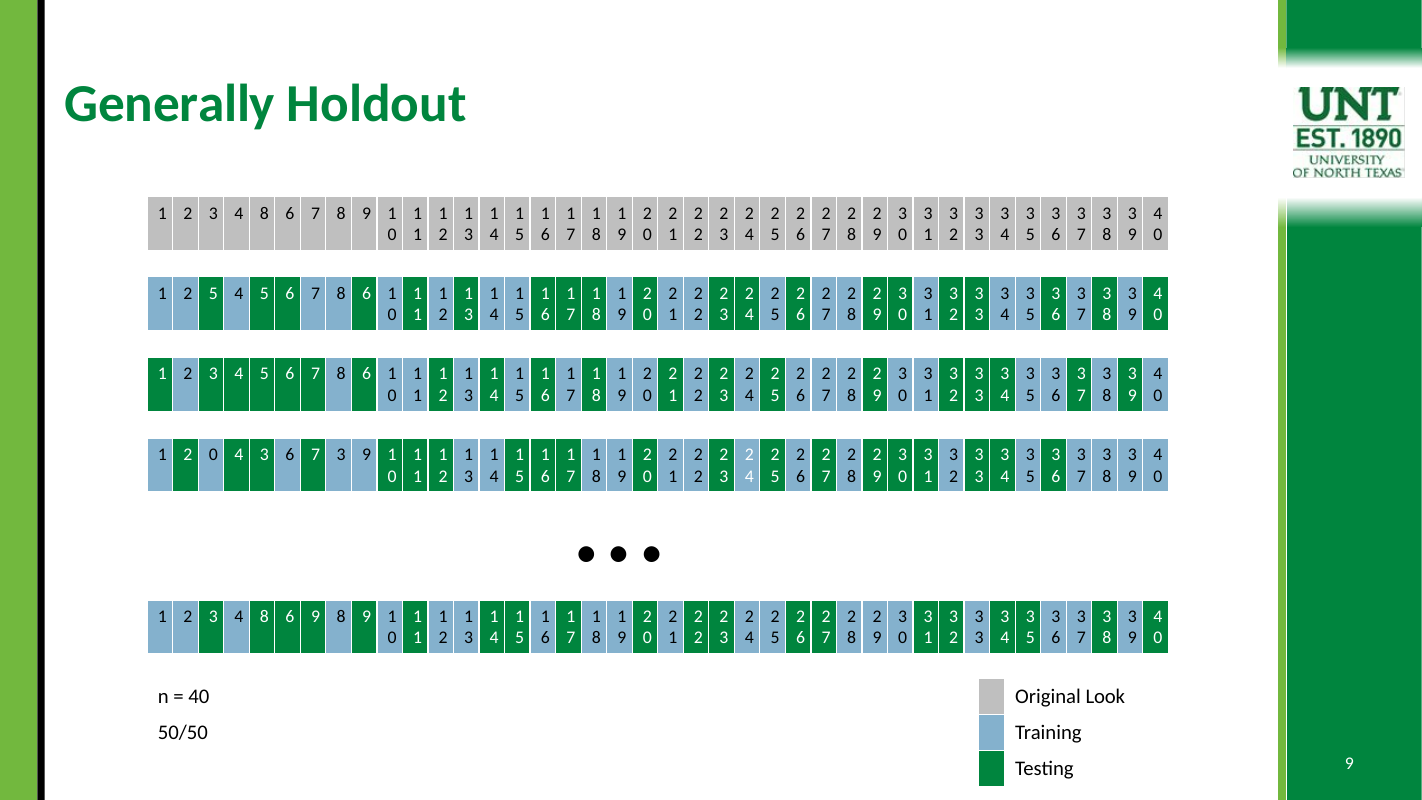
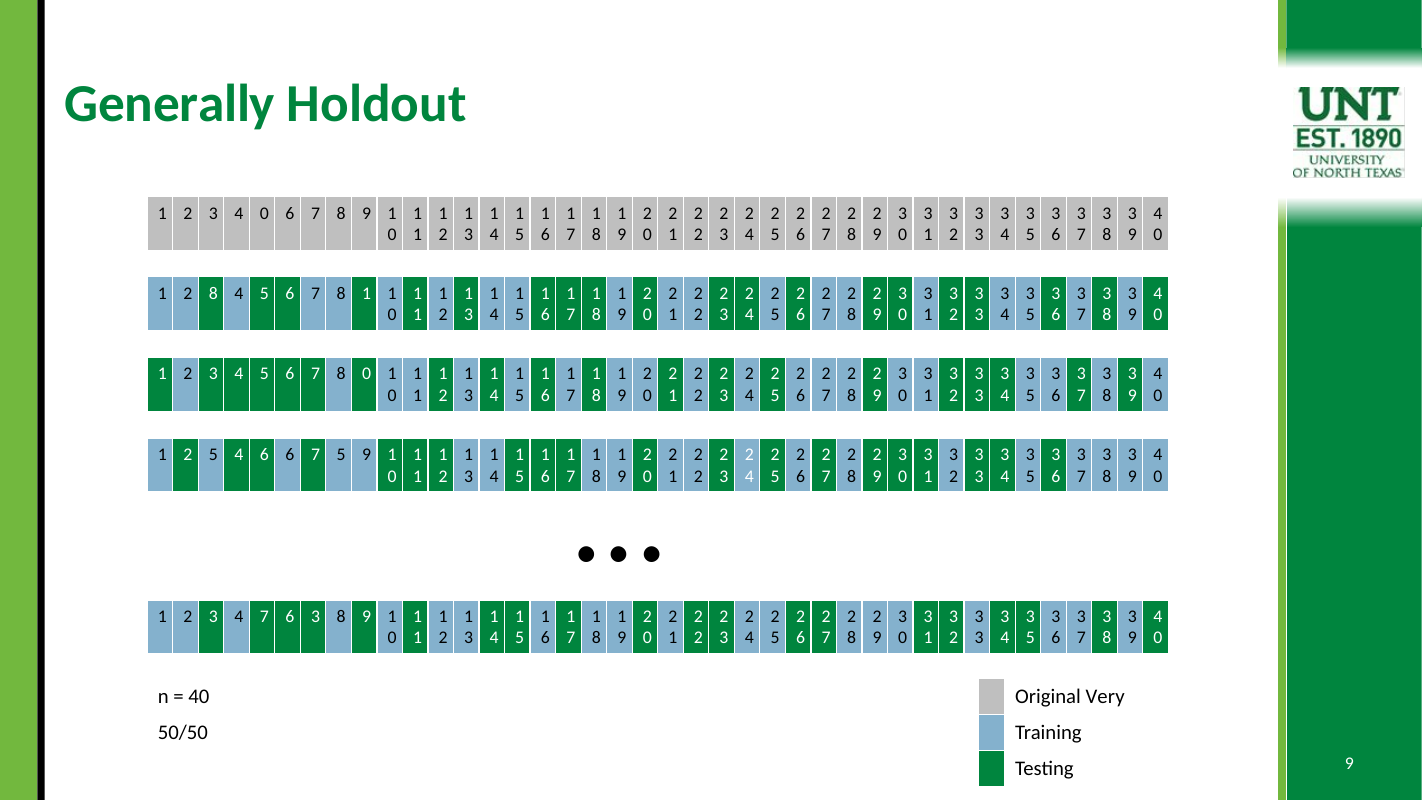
8: 8 -> 0 (264, 213)
1 2 5: 5 -> 8 (213, 293)
6: 6 -> 1 (367, 293)
6: 6 -> 0 (367, 374)
1 2 0: 0 -> 5 (213, 455)
3: 3 -> 6 (264, 455)
6 7 3: 3 -> 5 (341, 455)
8: 8 -> 7 (264, 616)
9: 9 -> 3 (315, 616)
Look: Look -> Very (1105, 696)
